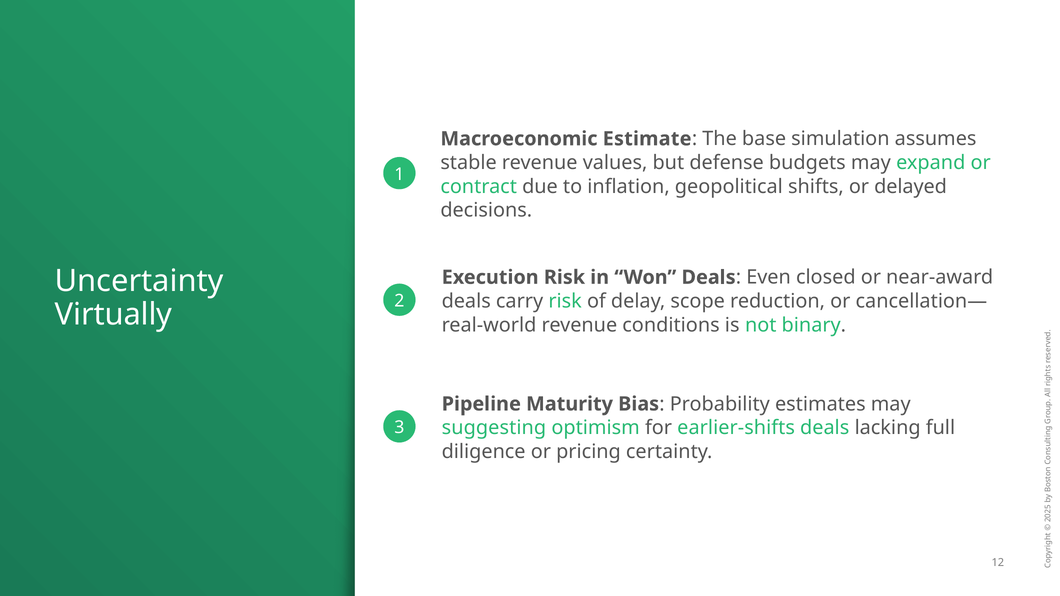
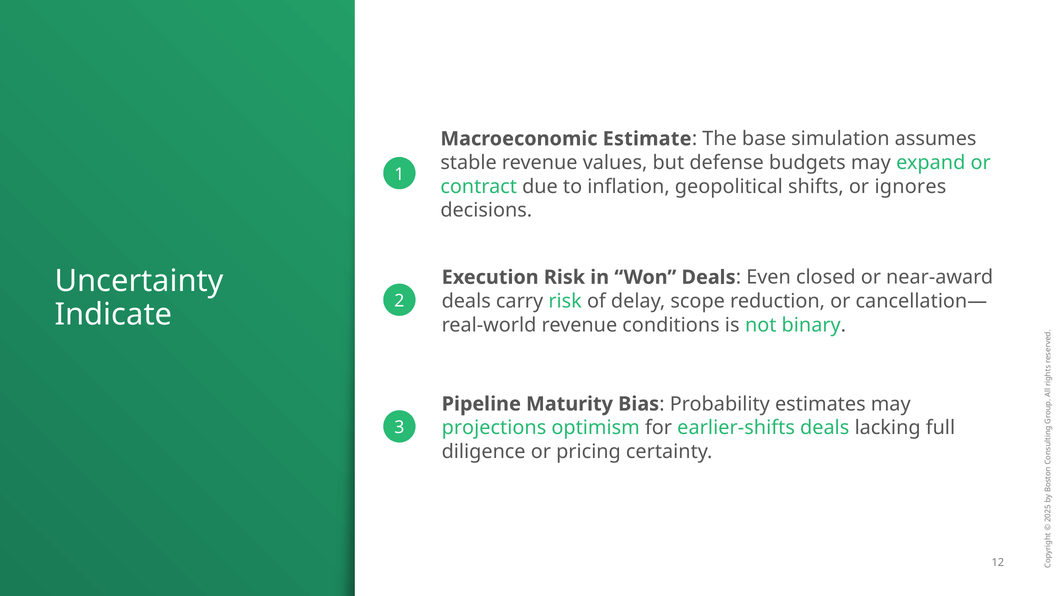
delayed: delayed -> ignores (910, 187)
Virtually: Virtually -> Indicate (113, 315)
suggesting: suggesting -> projections (494, 428)
